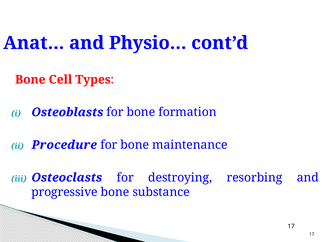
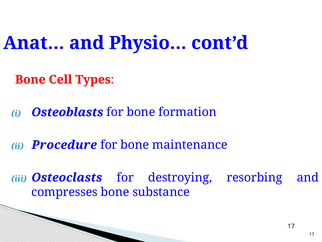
progressive: progressive -> compresses (65, 192)
